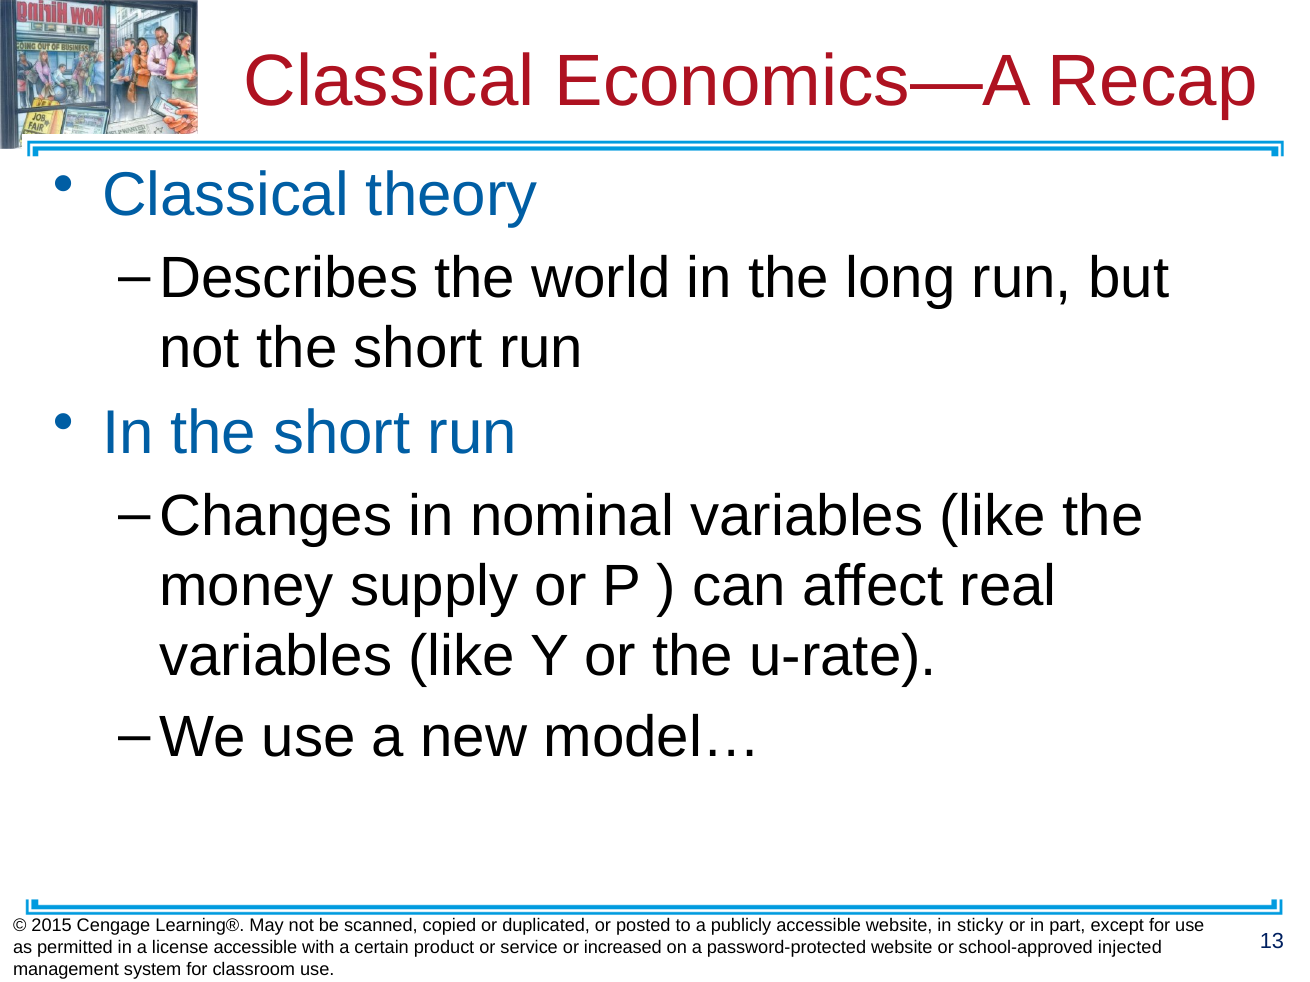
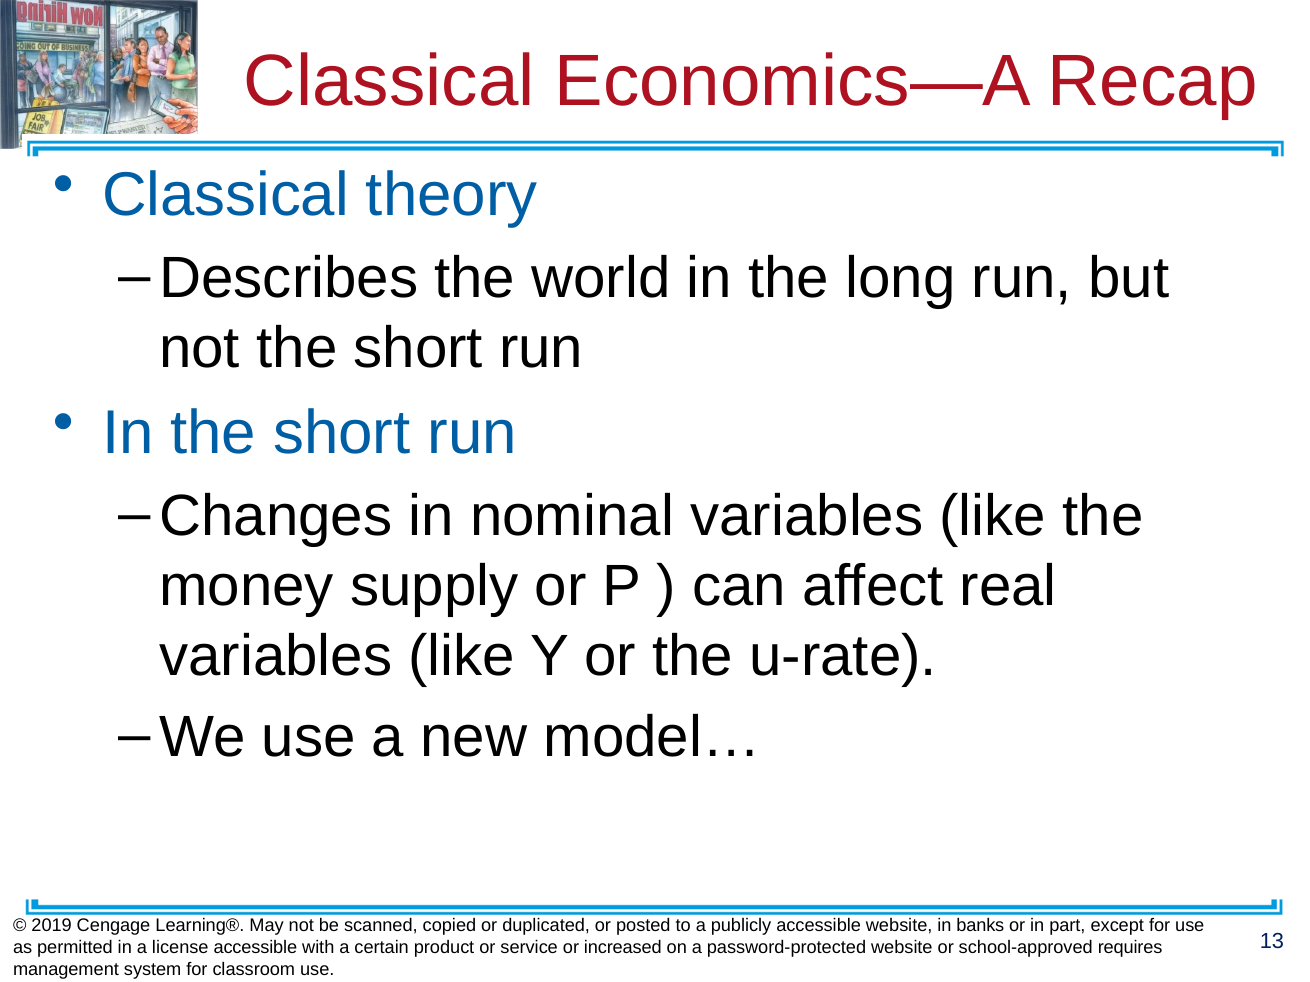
2015: 2015 -> 2019 (52, 926)
sticky: sticky -> banks (980, 926)
injected: injected -> requires (1130, 948)
